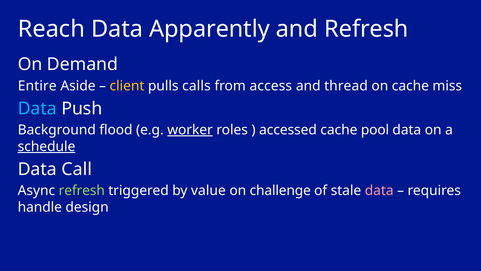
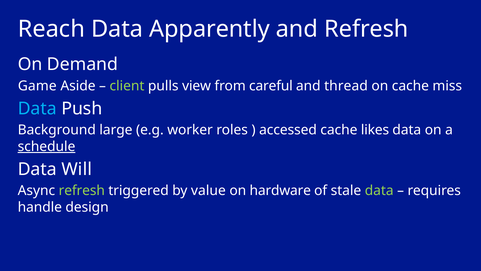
Entire: Entire -> Game (37, 86)
client colour: yellow -> light green (127, 86)
calls: calls -> view (197, 86)
access: access -> careful (271, 86)
flood: flood -> large (116, 130)
worker underline: present -> none (190, 130)
pool: pool -> likes (375, 130)
Call: Call -> Will (77, 169)
challenge: challenge -> hardware (280, 190)
data colour: pink -> light green (379, 190)
